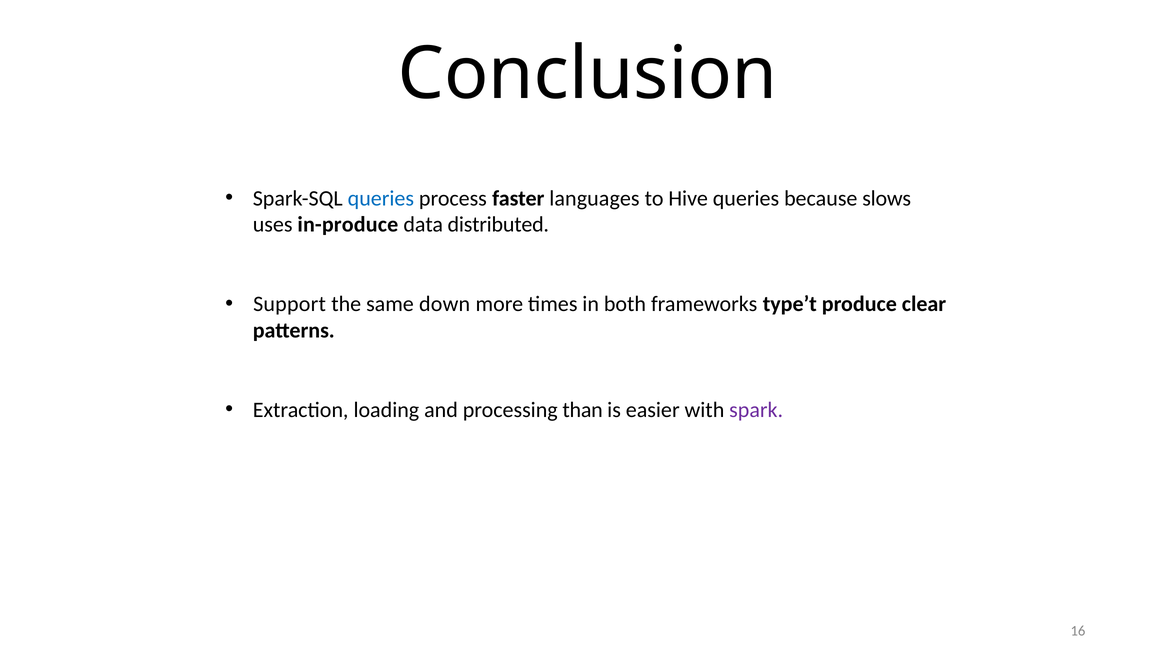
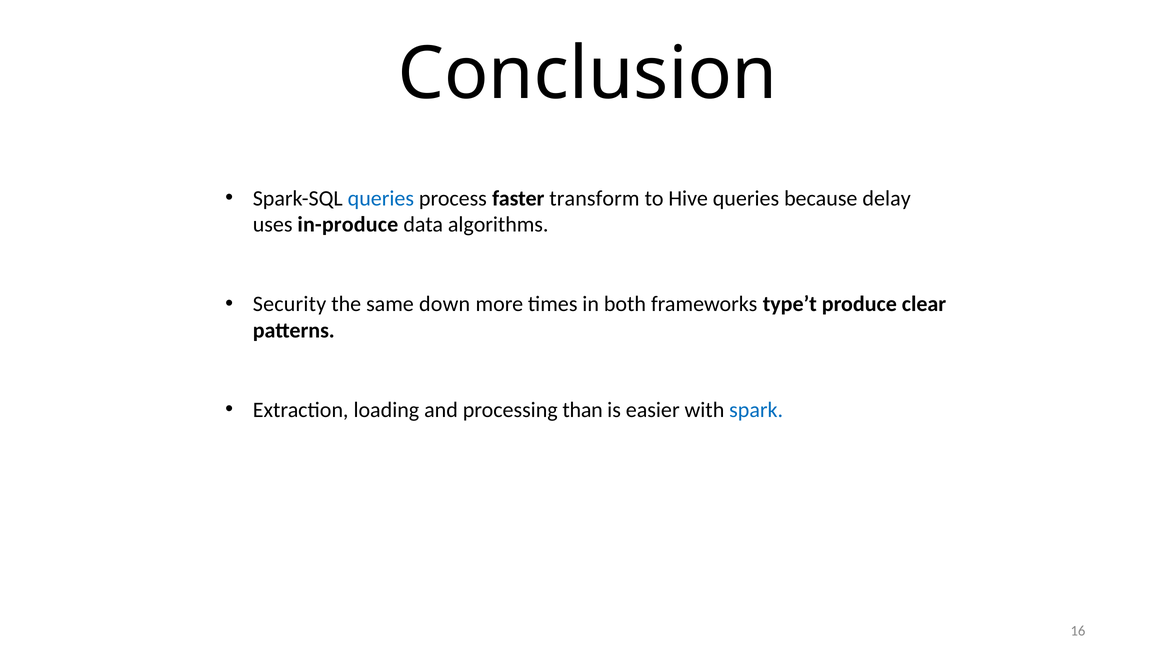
languages: languages -> transform (594, 198)
slows: slows -> delay (887, 198)
distributed: distributed -> algorithms (498, 225)
Support: Support -> Security (290, 304)
spark colour: purple -> blue (756, 410)
